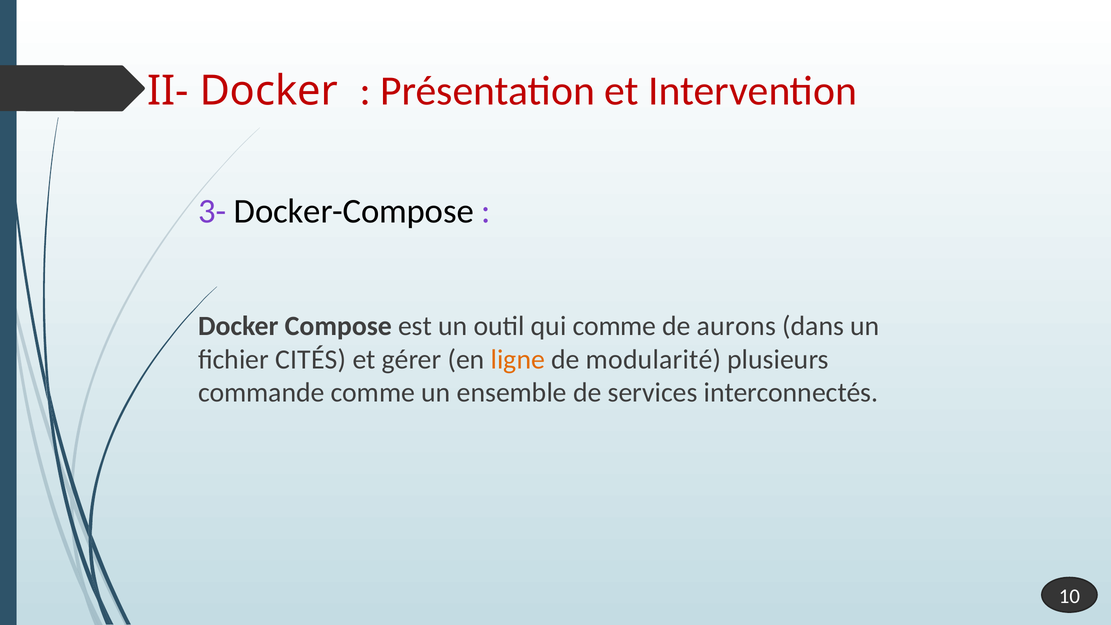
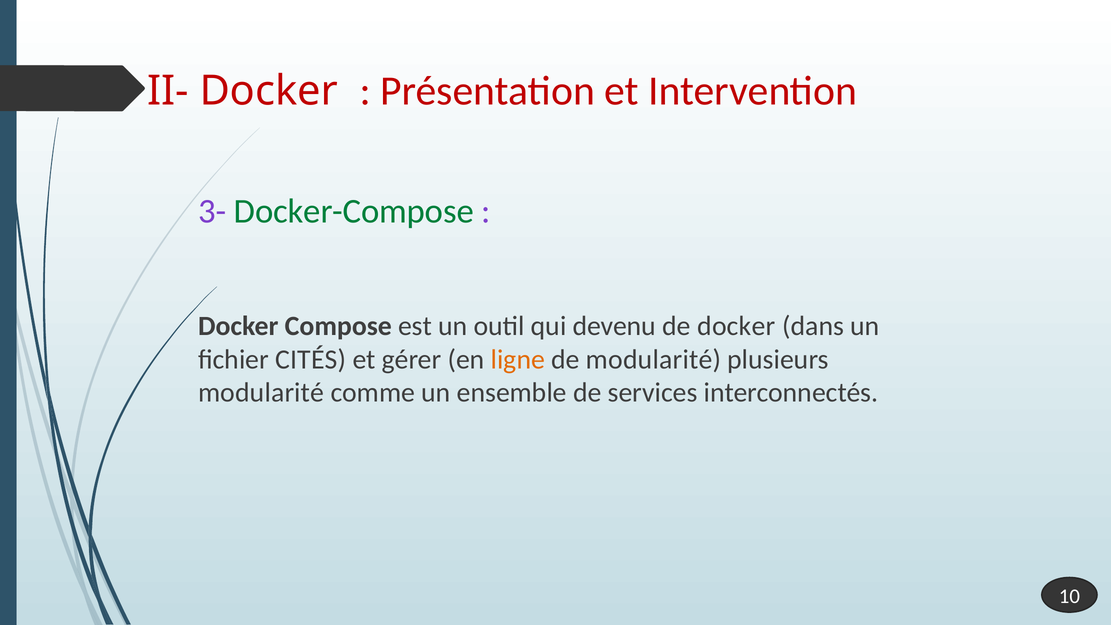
Docker-Compose colour: black -> green (354, 211)
qui comme: comme -> devenu (614, 326)
de aurons: aurons -> docker (736, 326)
commande: commande -> modularité (261, 393)
